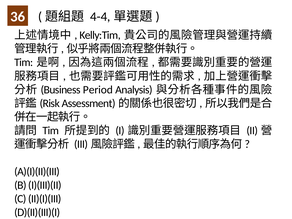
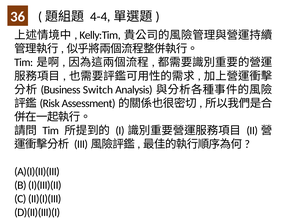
Period: Period -> Switch (98, 90)
